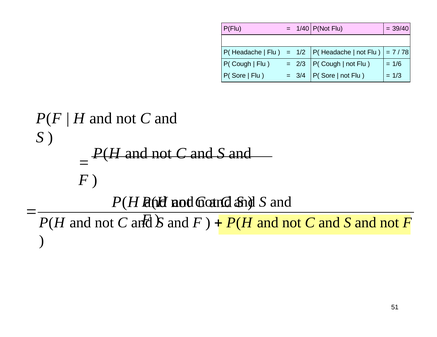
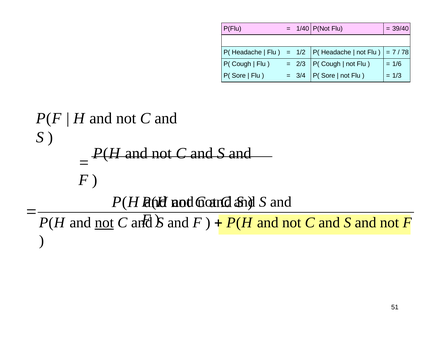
not underline: none -> present (104, 223)
